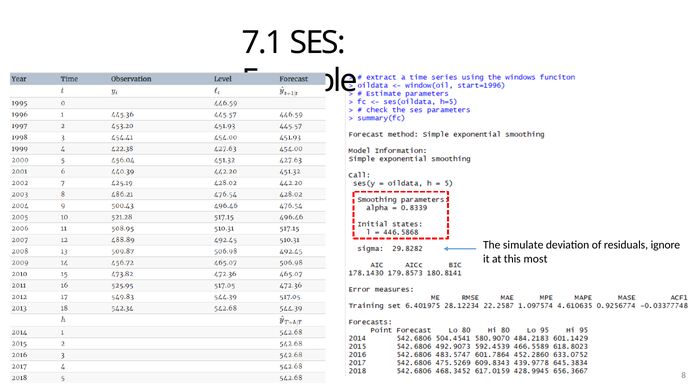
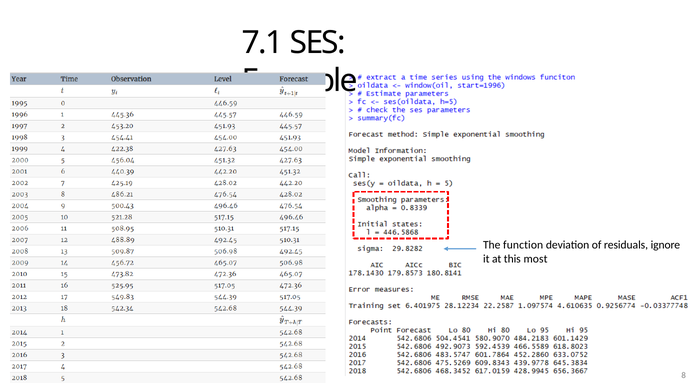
simulate: simulate -> function (523, 245)
